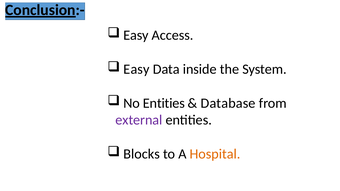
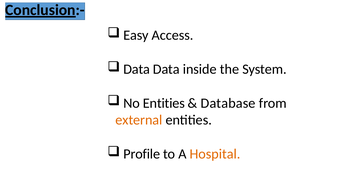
Easy: Easy -> Data (137, 69)
external colour: purple -> orange (139, 120)
Blocks: Blocks -> Profile (142, 154)
